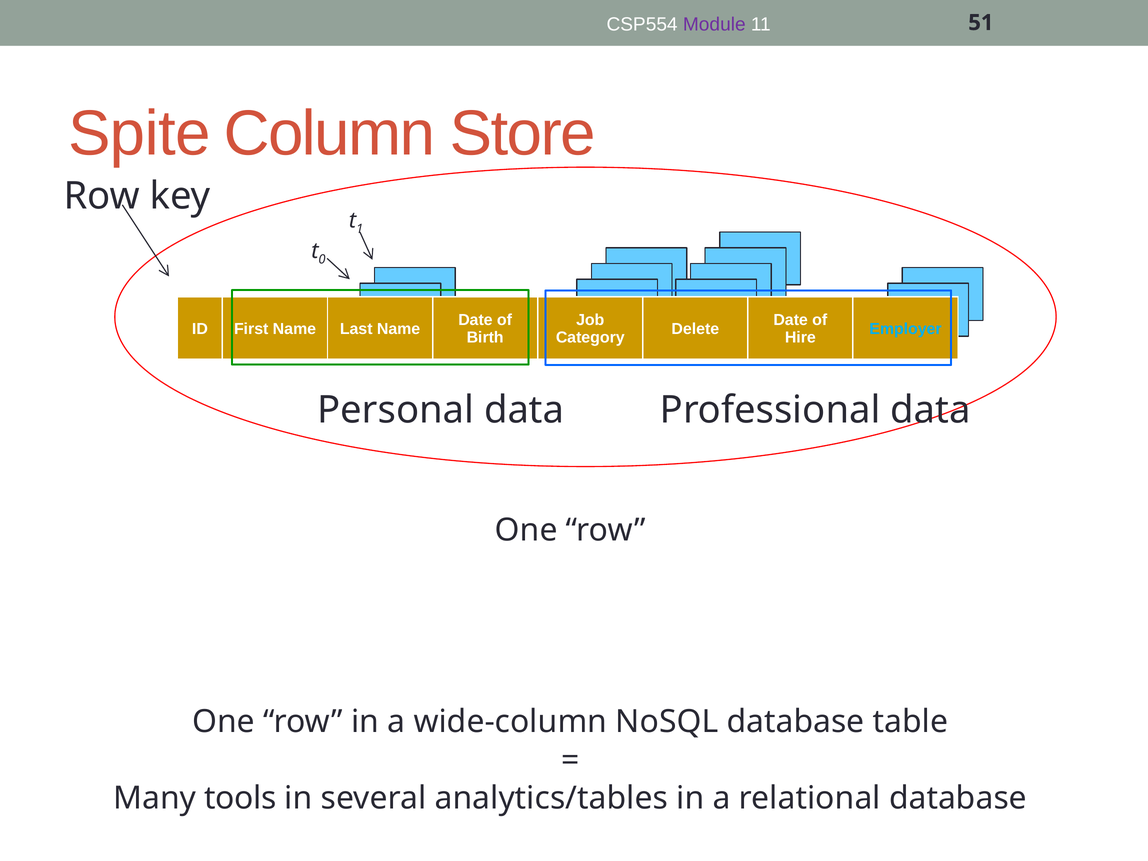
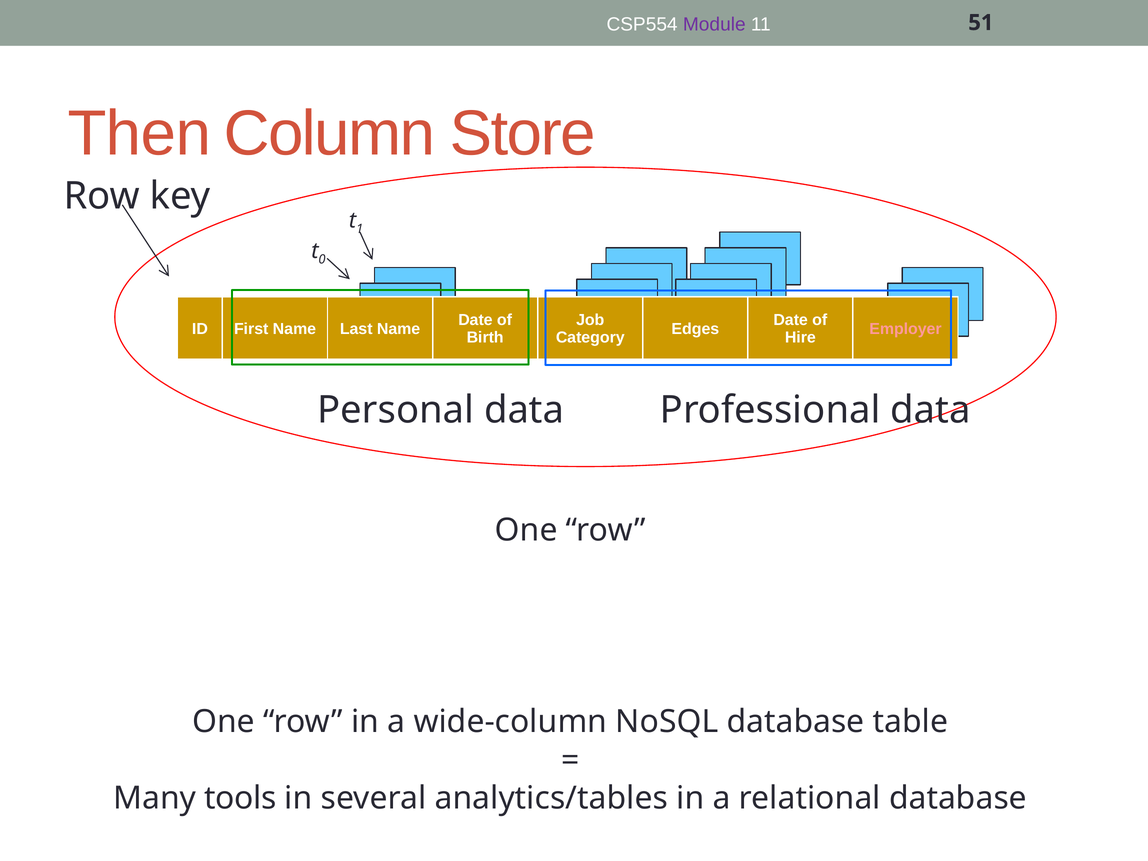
Spite: Spite -> Then (139, 134)
Delete: Delete -> Edges (695, 329)
Employer colour: light blue -> pink (905, 329)
